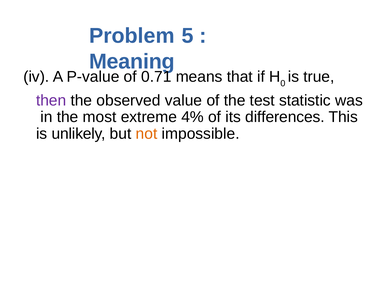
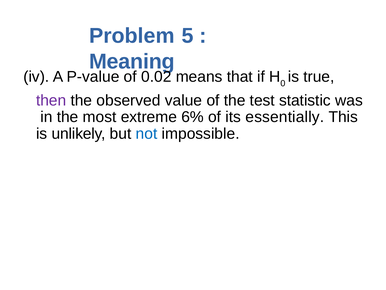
0.71: 0.71 -> 0.02 (156, 77)
4%: 4% -> 6% (193, 117)
differences: differences -> essentially (285, 117)
not colour: orange -> blue (147, 134)
